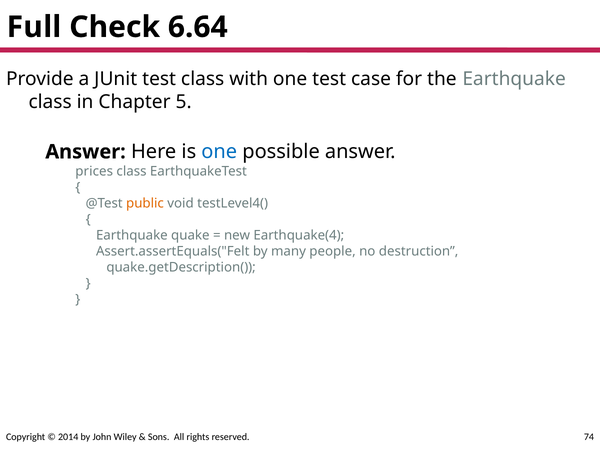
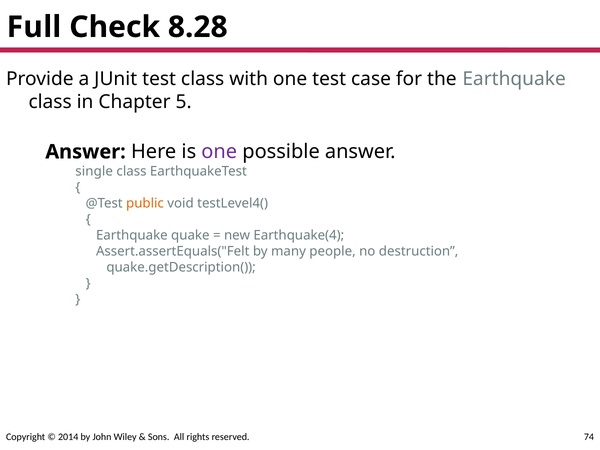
6.64: 6.64 -> 8.28 (198, 27)
one colour: blue -> purple (219, 152)
prices: prices -> single (94, 171)
